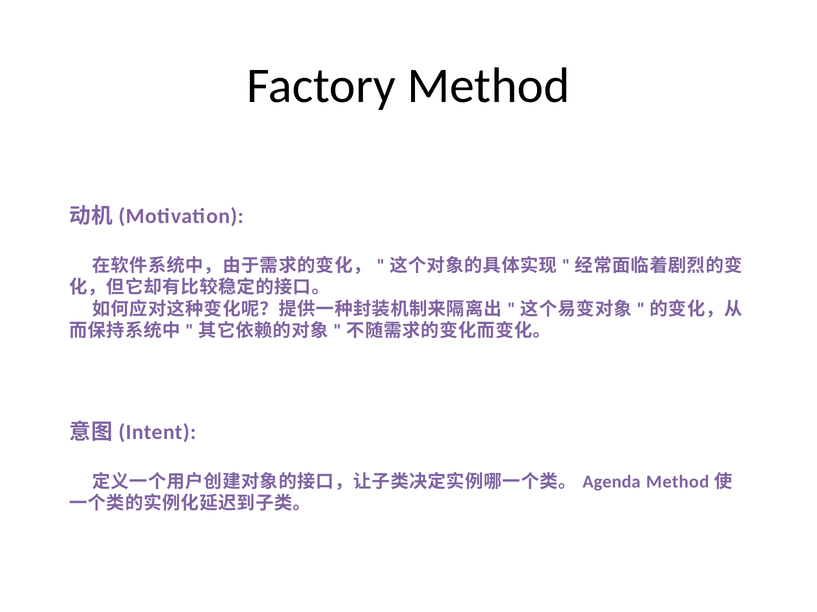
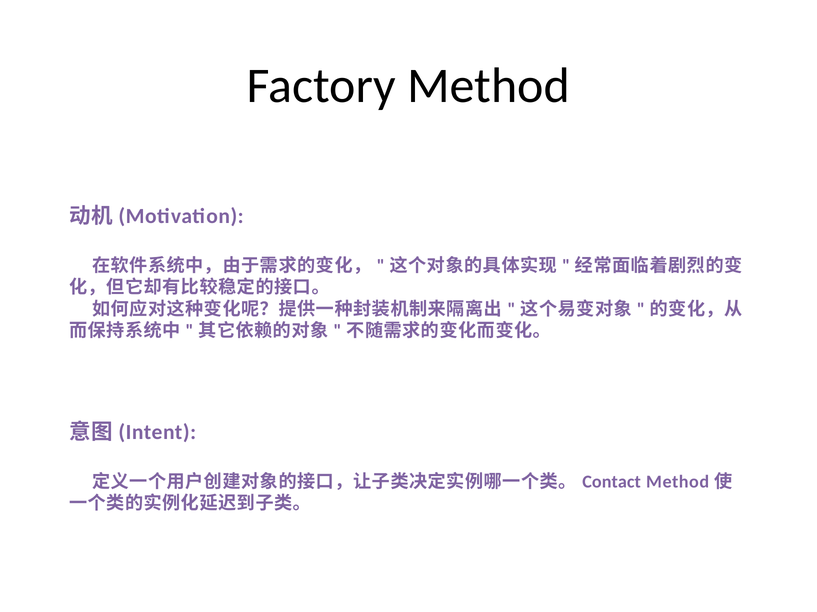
Agenda: Agenda -> Contact (612, 482)
